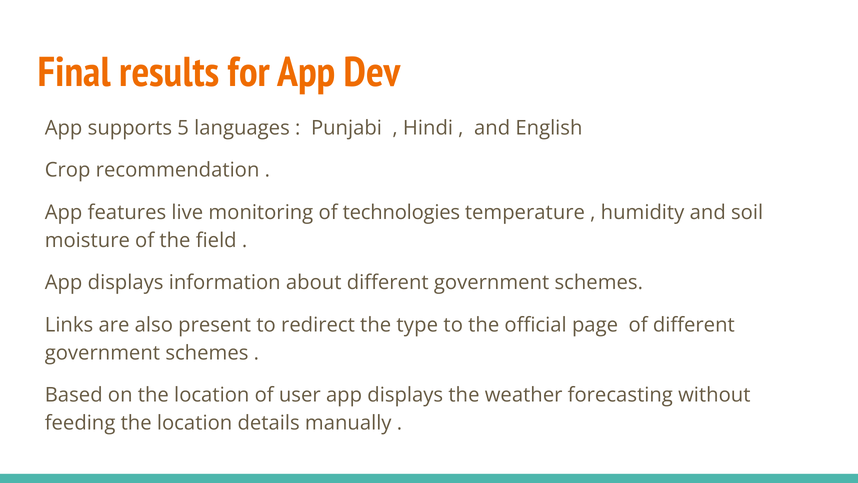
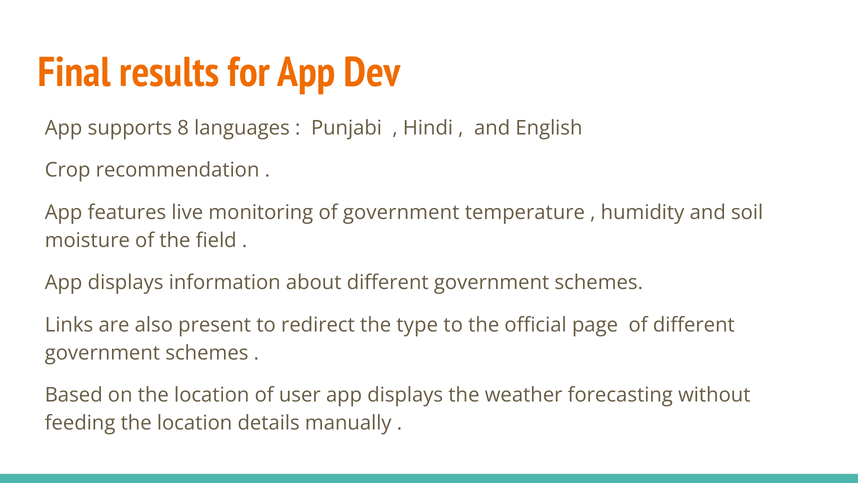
5: 5 -> 8 (183, 128)
of technologies: technologies -> government (401, 212)
